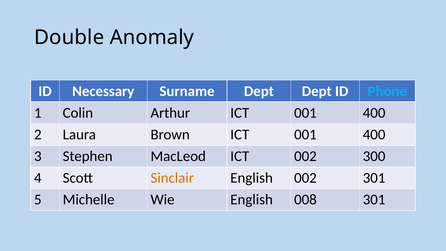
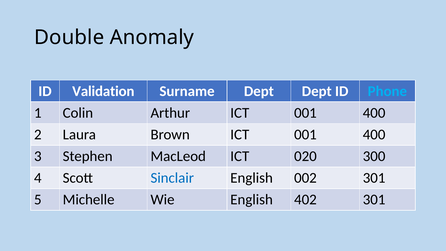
Necessary: Necessary -> Validation (103, 91)
ICT 002: 002 -> 020 (305, 156)
Sinclair colour: orange -> blue (172, 178)
008: 008 -> 402 (305, 199)
